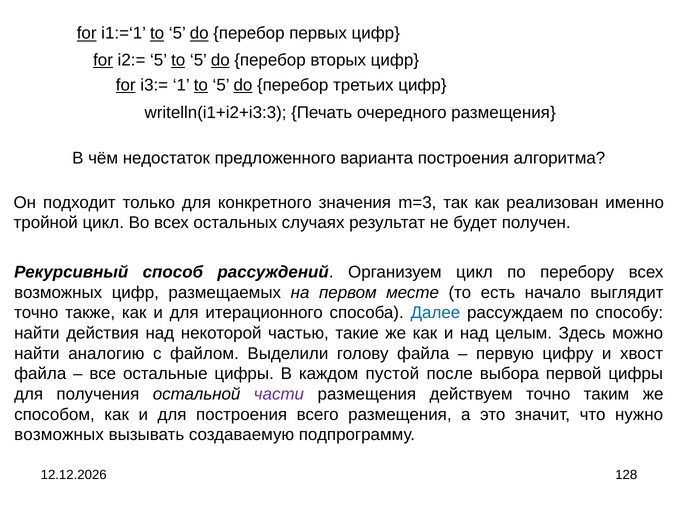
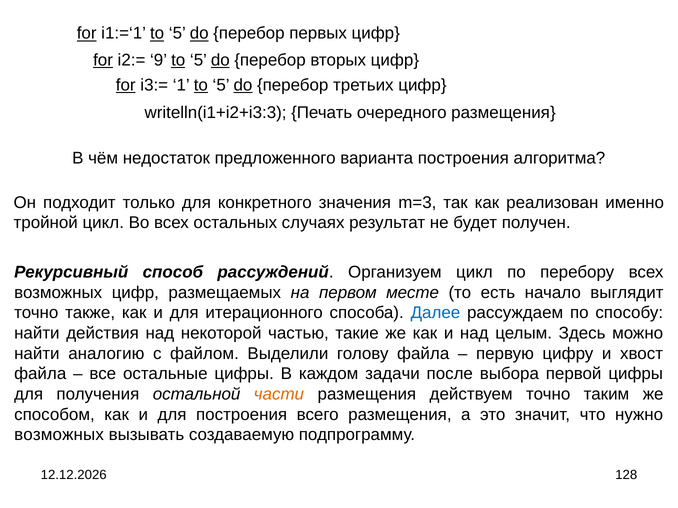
i2:= 5: 5 -> 9 (159, 60)
пустой: пустой -> задачи (392, 374)
части colour: purple -> orange (279, 394)
